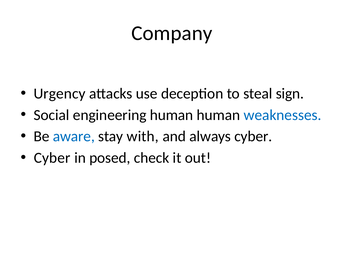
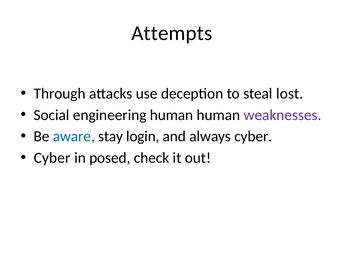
Company: Company -> Attempts (172, 33)
Urgency: Urgency -> Through (60, 94)
sign: sign -> lost (290, 94)
weaknesses colour: blue -> purple (283, 115)
with: with -> login (143, 136)
